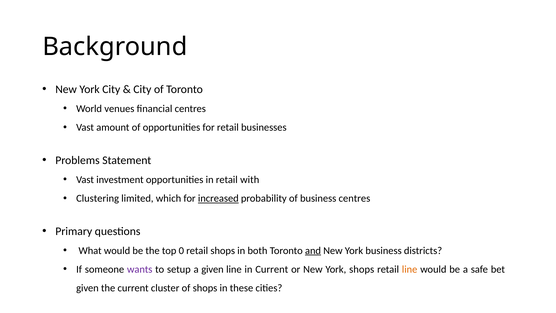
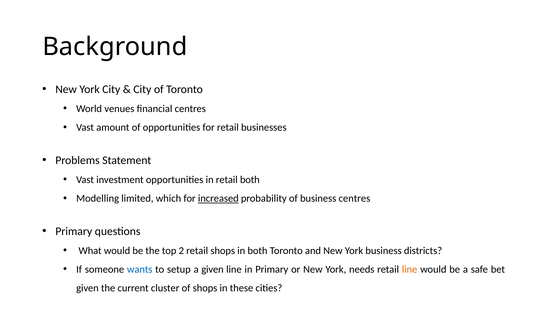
retail with: with -> both (250, 180)
Clustering: Clustering -> Modelling (98, 198)
0: 0 -> 2 (181, 250)
and underline: present -> none (313, 250)
wants colour: purple -> blue (140, 269)
in Current: Current -> Primary (272, 269)
York shops: shops -> needs (362, 269)
